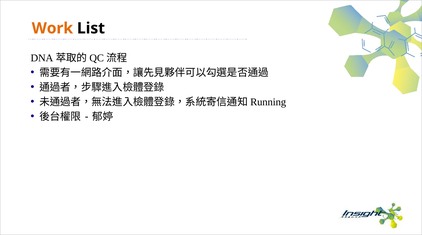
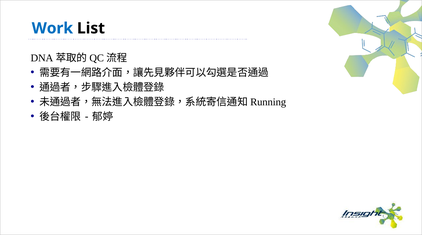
Work colour: orange -> blue (52, 28)
